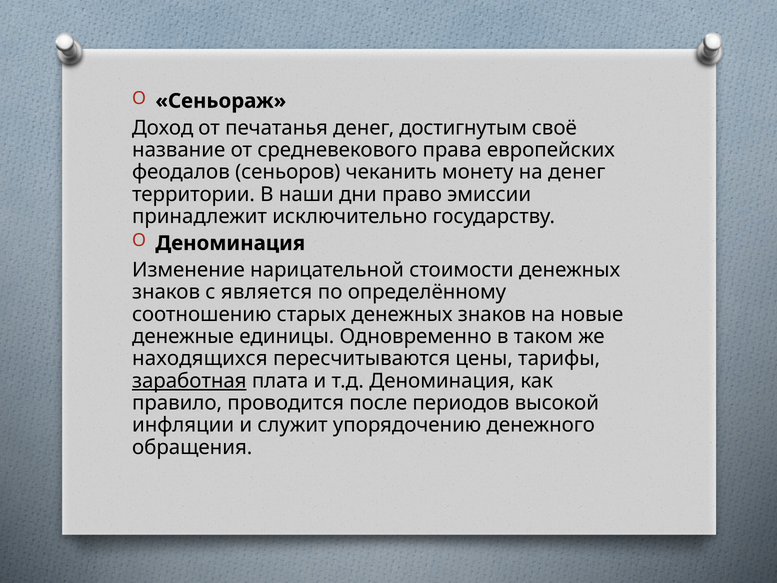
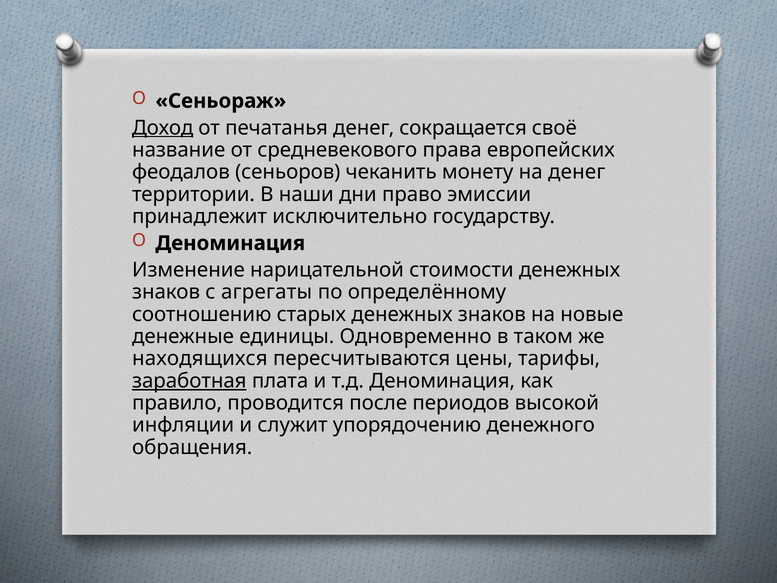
Доход underline: none -> present (163, 128)
достигнутым: достигнутым -> сокращается (463, 128)
является: является -> агрегаты (267, 292)
